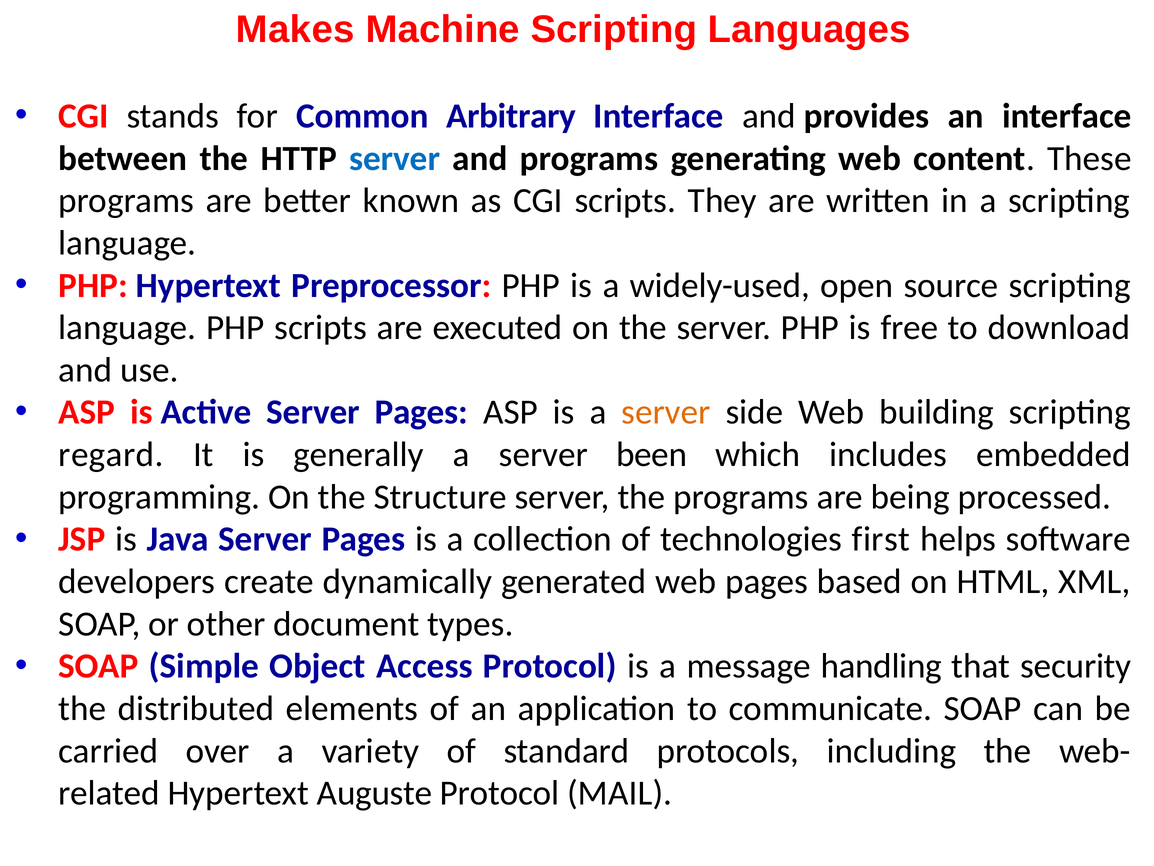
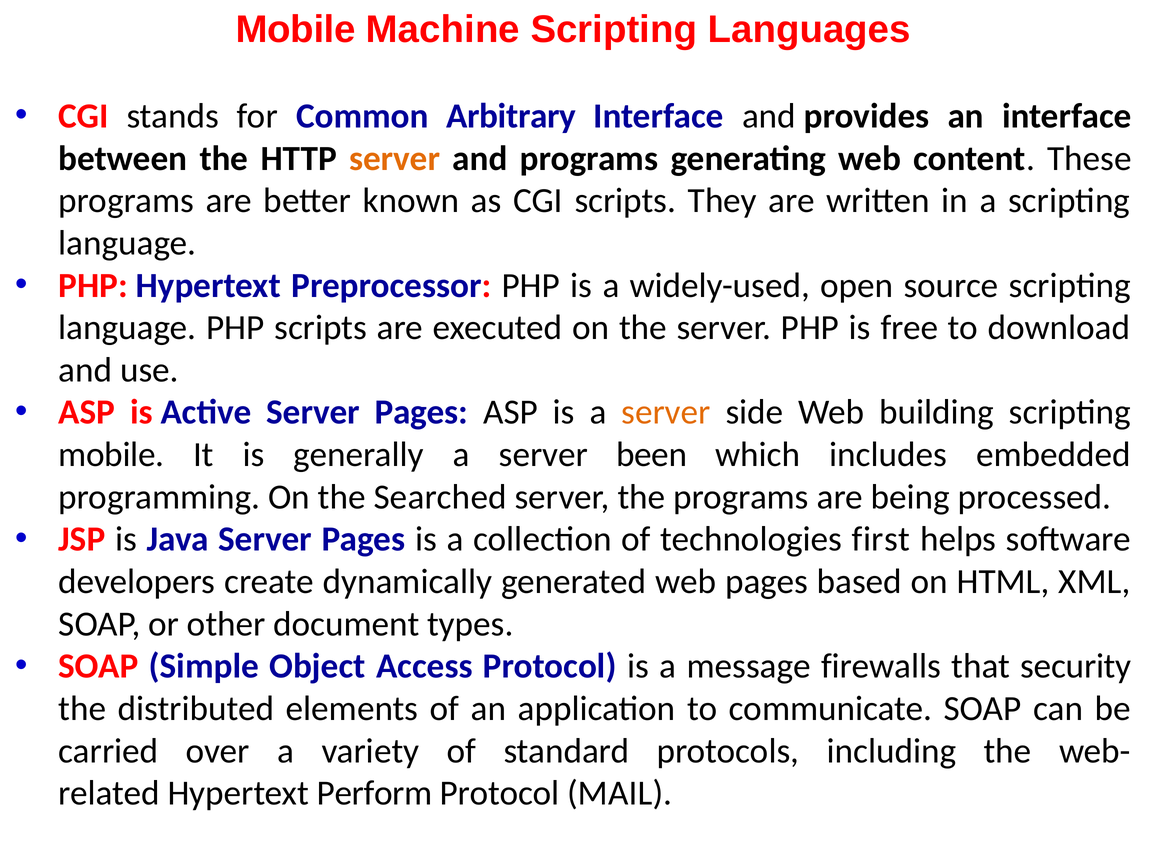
Makes: Makes -> Mobile (296, 30)
server colour: blue -> orange (395, 158)
regard: regard -> mobile (111, 454)
Structure: Structure -> Searched (440, 497)
handling: handling -> firewalls (881, 666)
Auguste: Auguste -> Perform (375, 793)
